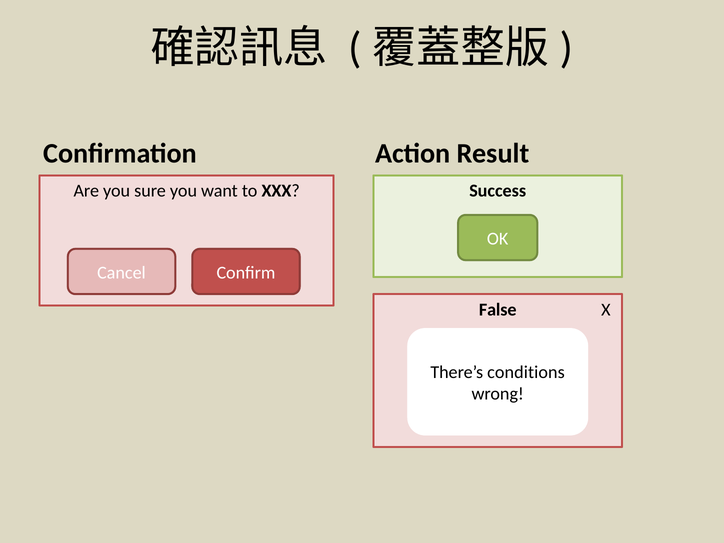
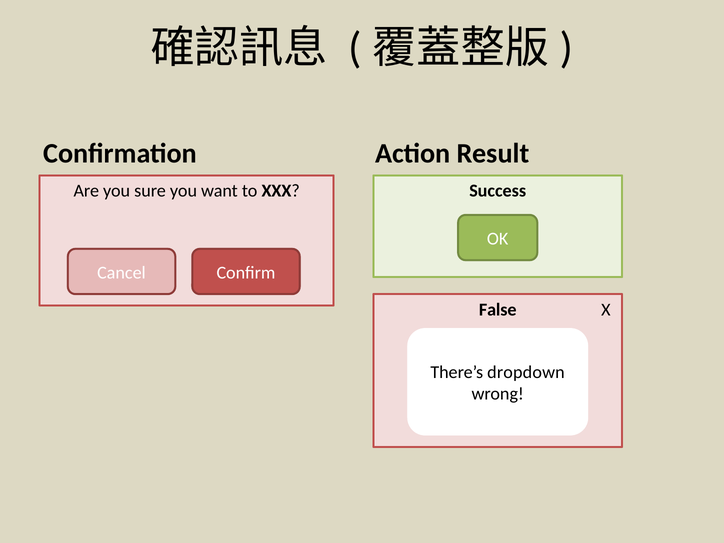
conditions: conditions -> dropdown (526, 372)
